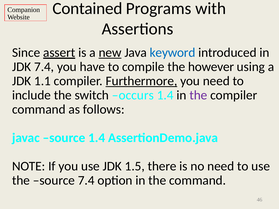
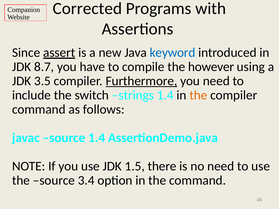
Contained: Contained -> Corrected (87, 8)
new underline: present -> none (110, 53)
JDK 7.4: 7.4 -> 8.7 (44, 67)
1.1: 1.1 -> 3.5 (42, 81)
occurs: occurs -> strings (133, 95)
the colour: purple -> orange (198, 95)
source 7.4: 7.4 -> 3.4 (86, 181)
